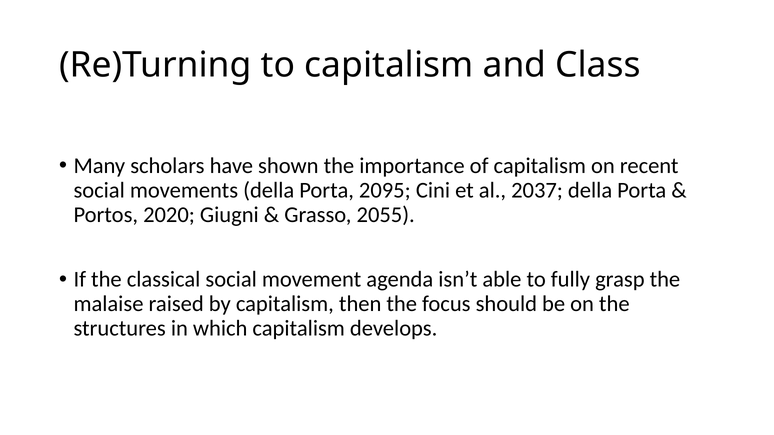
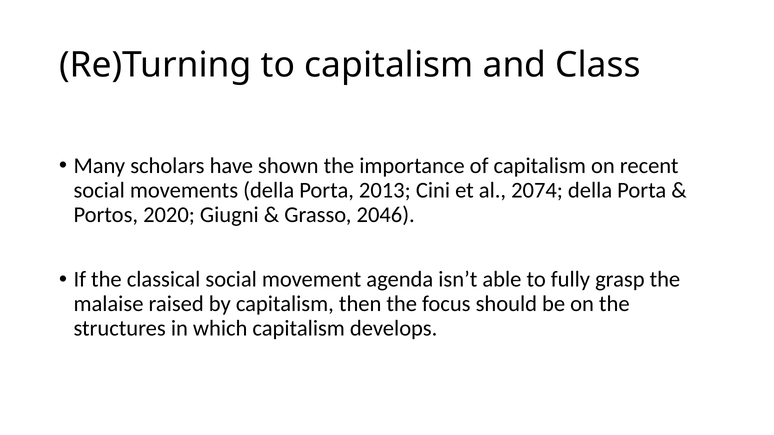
2095: 2095 -> 2013 (385, 190)
2037: 2037 -> 2074 (537, 190)
2055: 2055 -> 2046 (386, 215)
